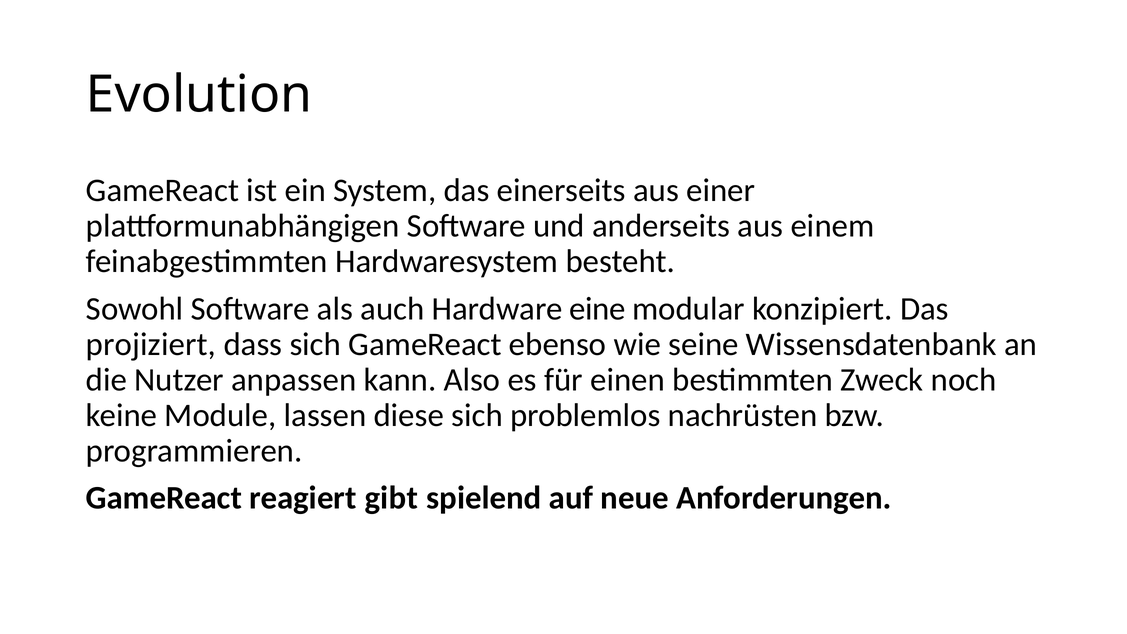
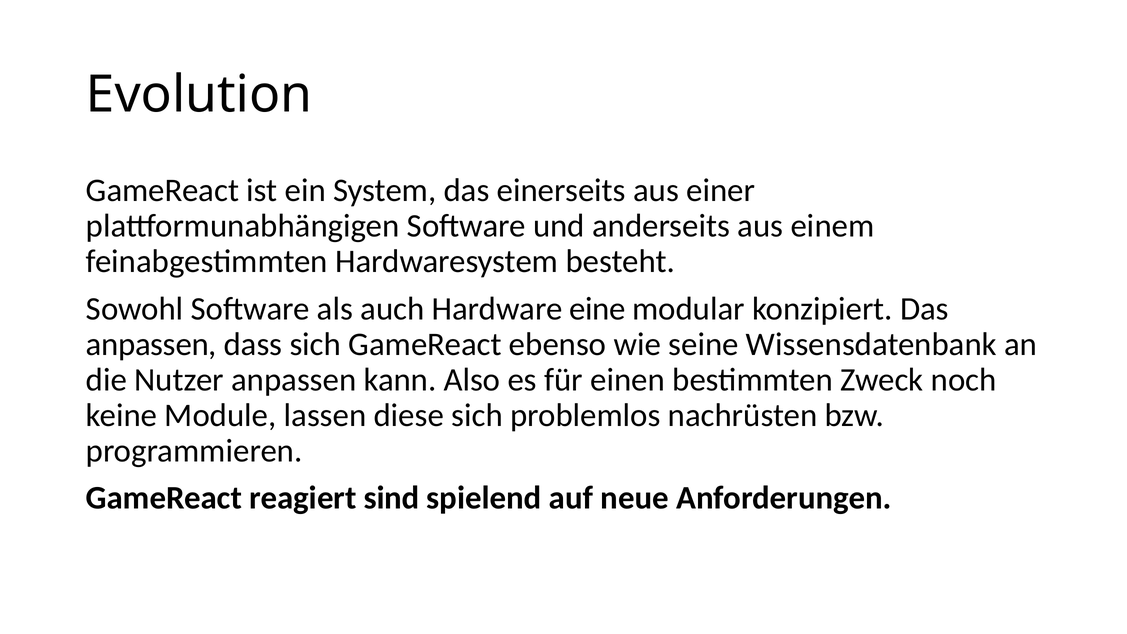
projiziert: projiziert -> anpassen (151, 344)
gibt: gibt -> sind (392, 498)
